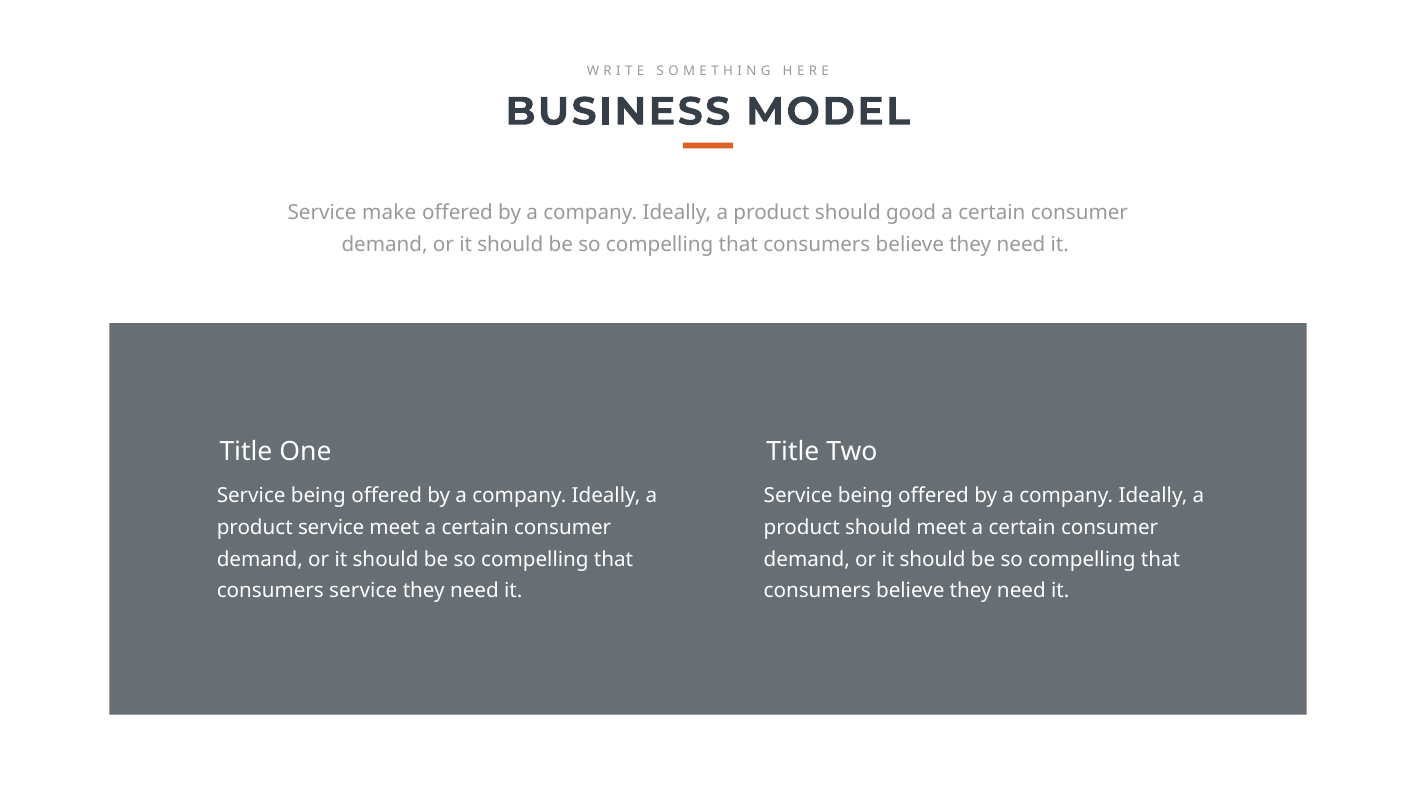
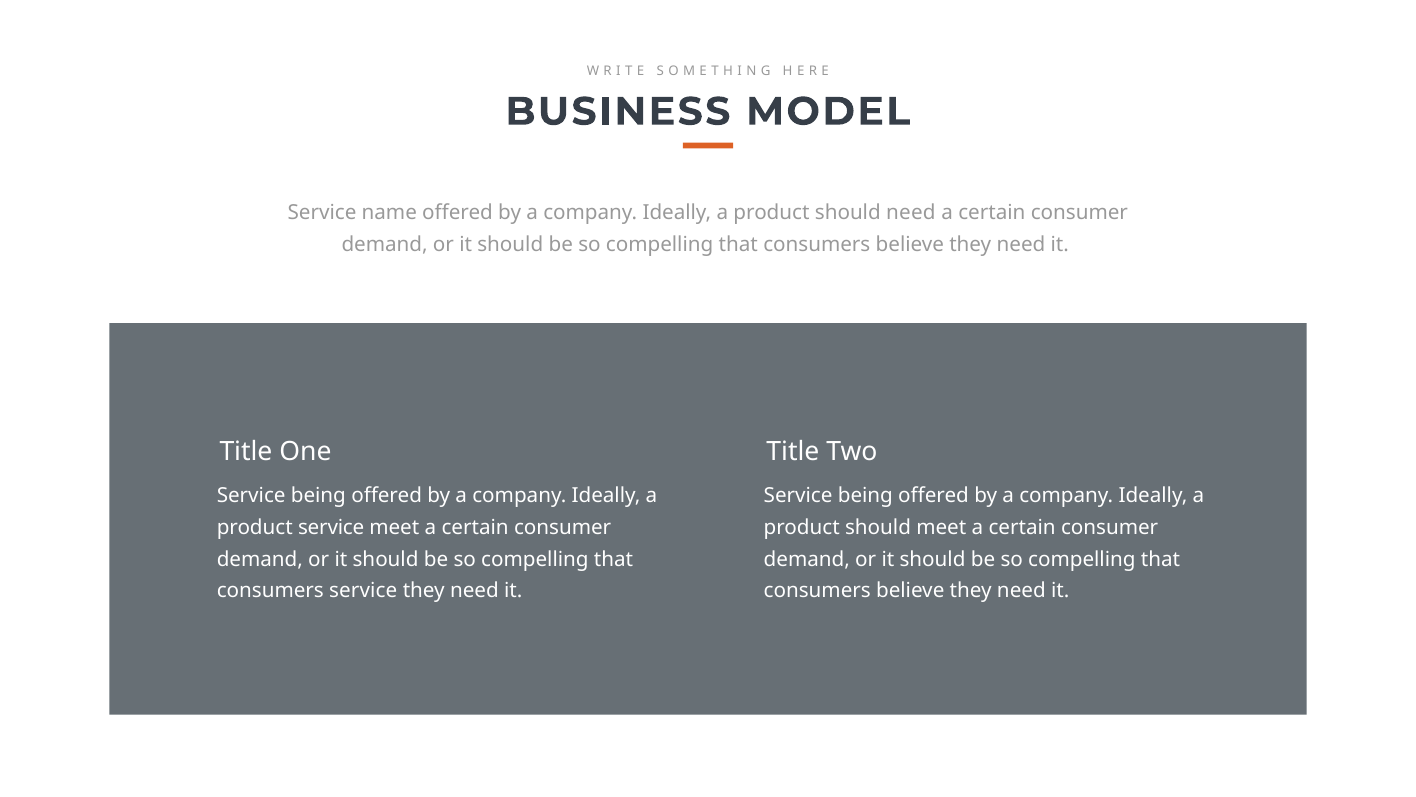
make: make -> name (389, 213)
should good: good -> need (911, 213)
